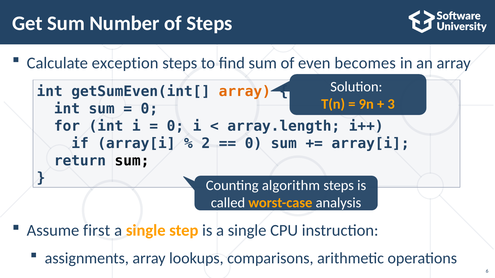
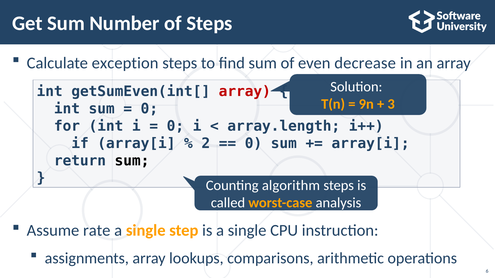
becomes: becomes -> decrease (365, 63)
array colour: orange -> red (245, 91)
first: first -> rate (97, 231)
